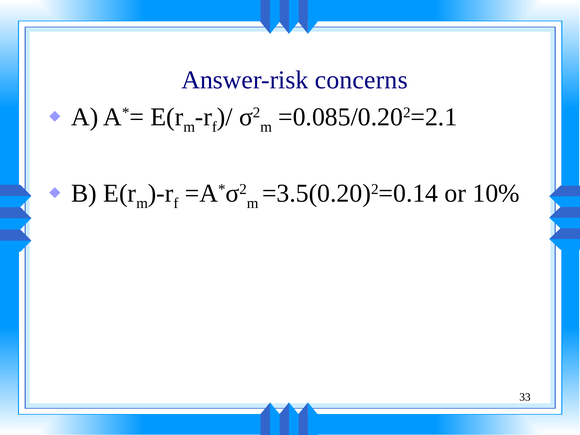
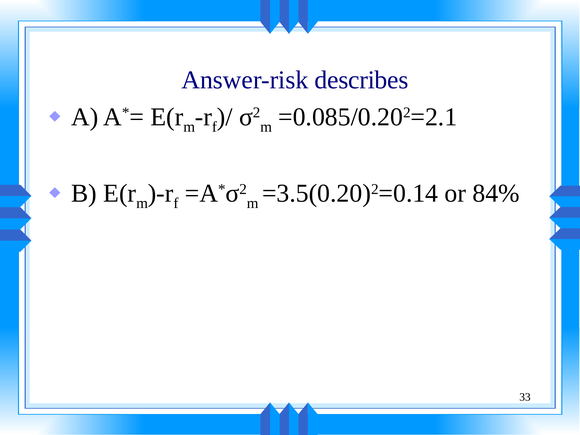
concerns: concerns -> describes (362, 80)
10%: 10% -> 84% (496, 193)
